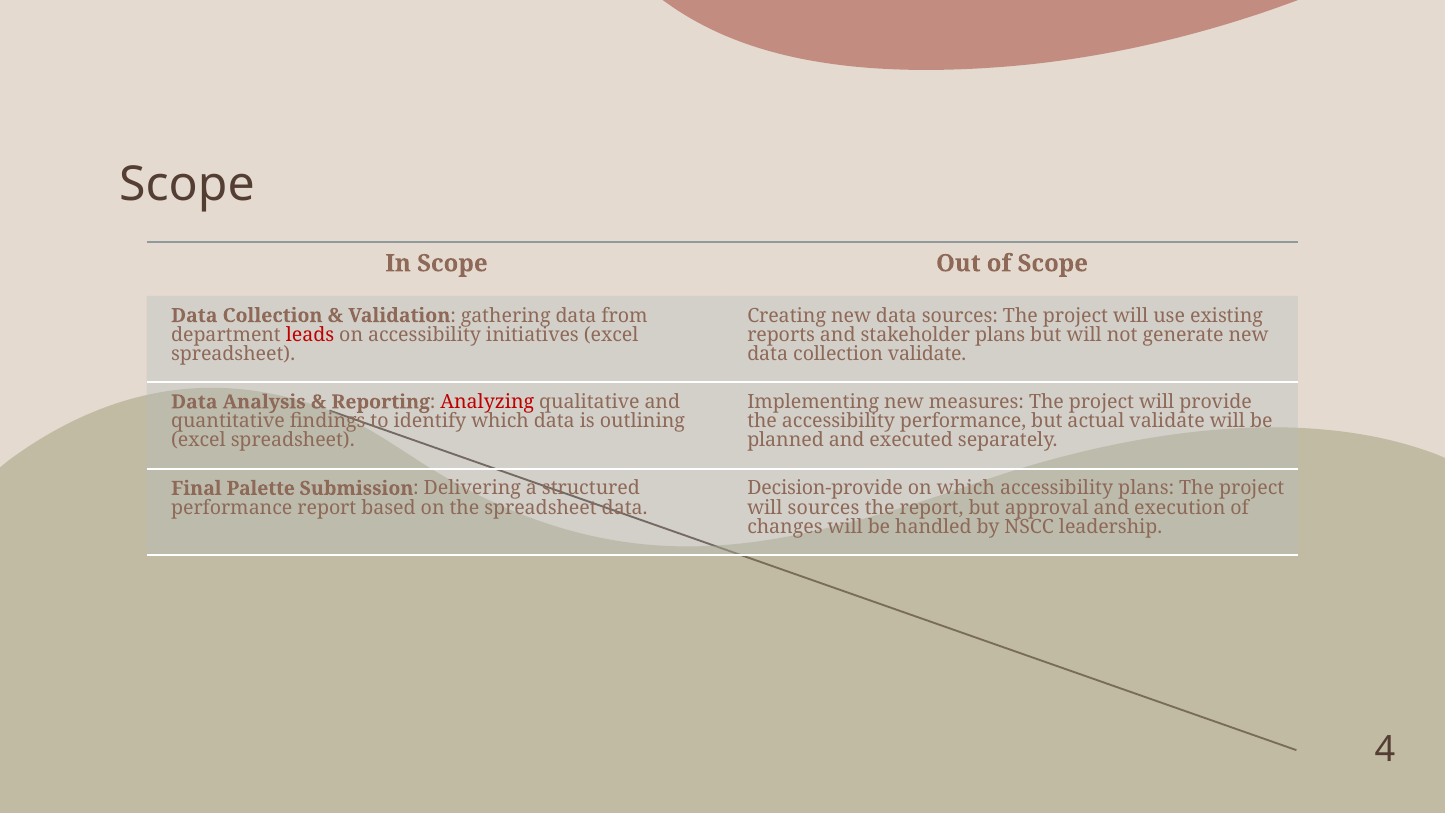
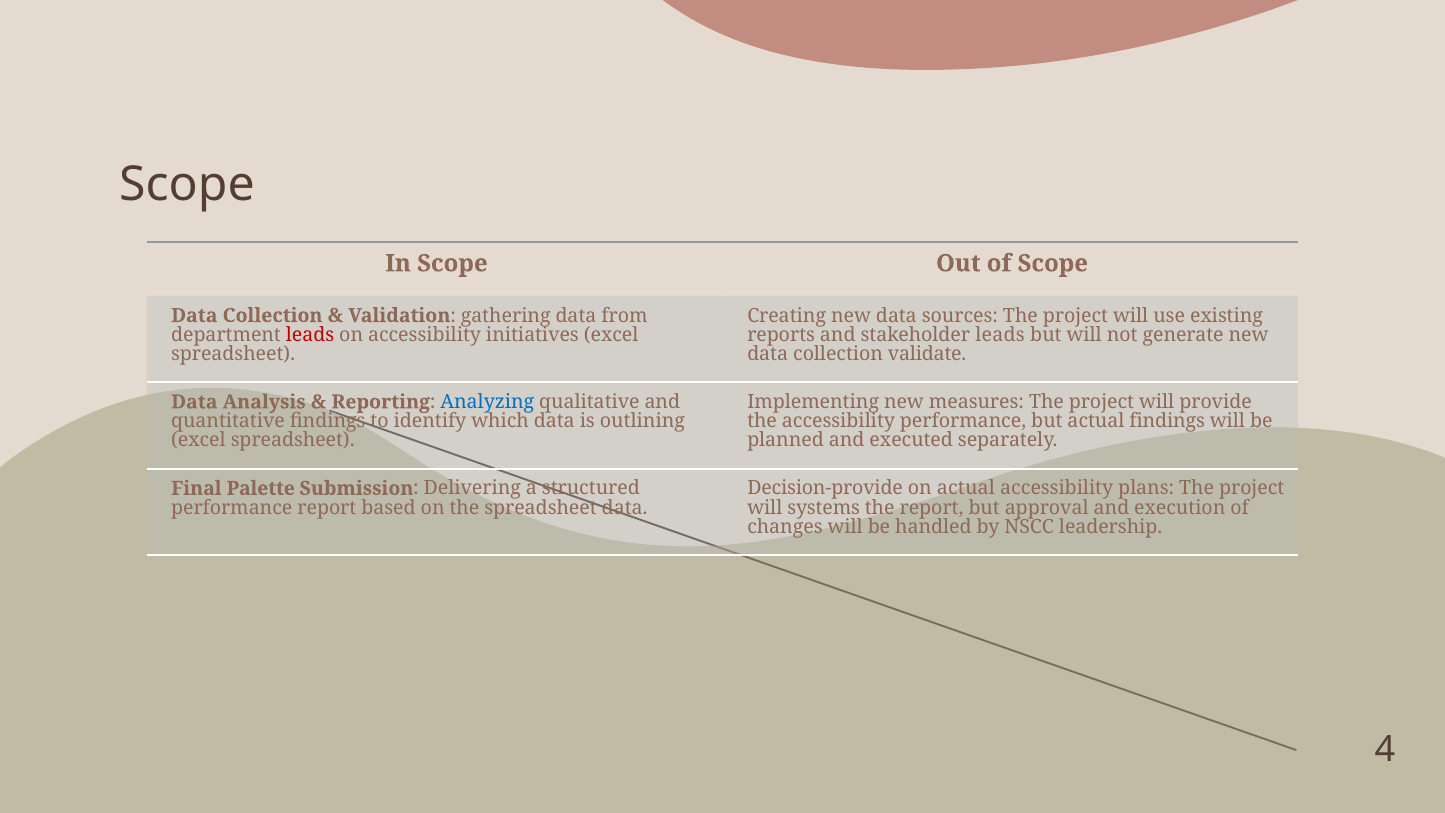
stakeholder plans: plans -> leads (1000, 335)
Analyzing colour: red -> blue (487, 402)
actual validate: validate -> findings (1167, 421)
on which: which -> actual (966, 488)
will sources: sources -> systems (824, 508)
